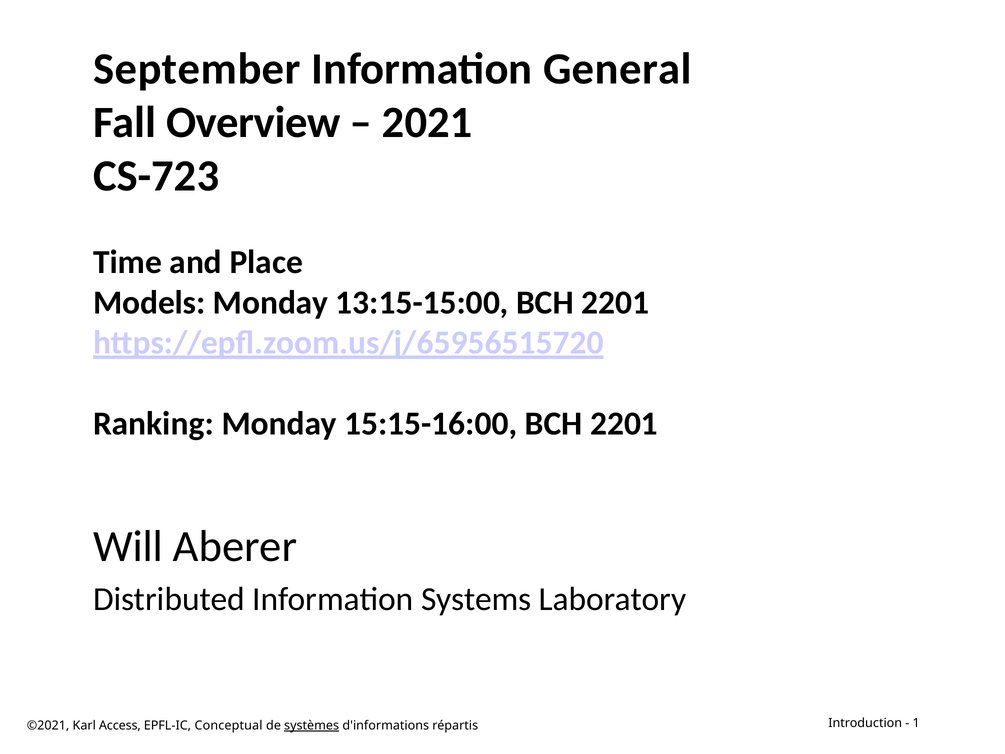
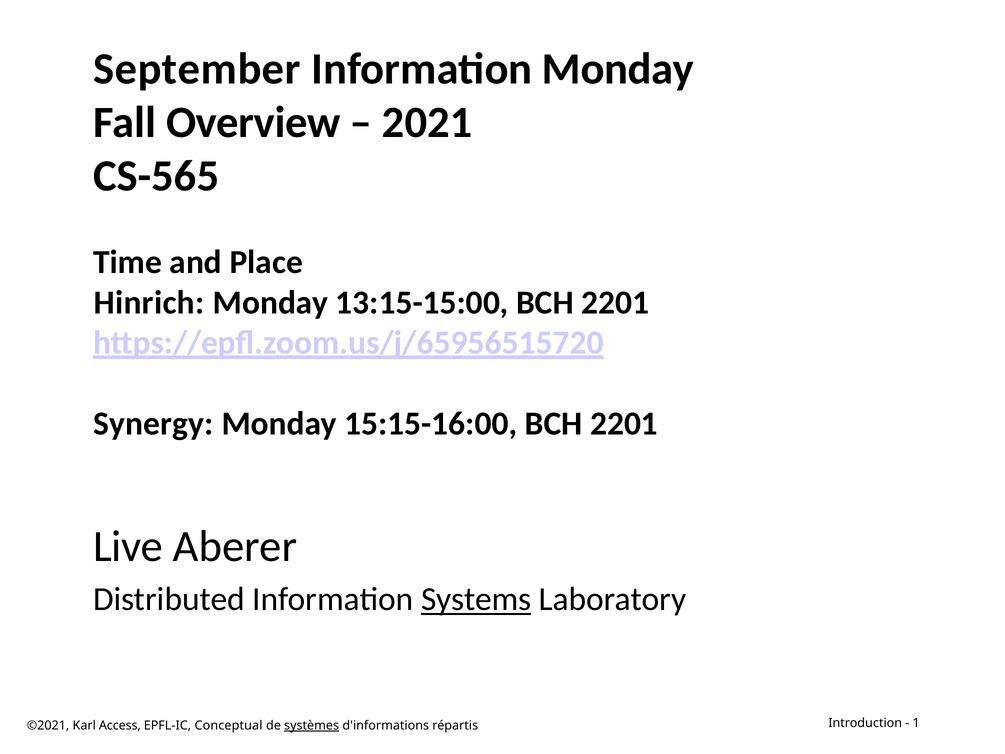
Information General: General -> Monday (618, 69)
CS-723: CS-723 -> CS-565 (156, 176)
Models: Models -> Hinrich (149, 303)
Ranking: Ranking -> Synergy (153, 424)
Will: Will -> Live (128, 546)
Systems underline: none -> present (476, 599)
